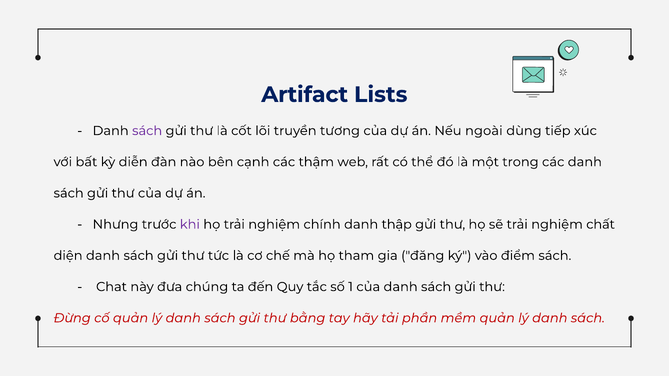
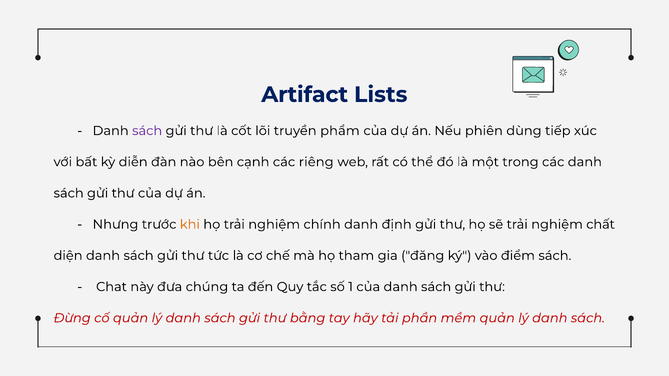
tương: tương -> phẩm (340, 131)
ngoài: ngoài -> phiên (484, 131)
thậm: thậm -> riêng (316, 162)
khi colour: purple -> orange (190, 225)
thập: thập -> định (397, 225)
